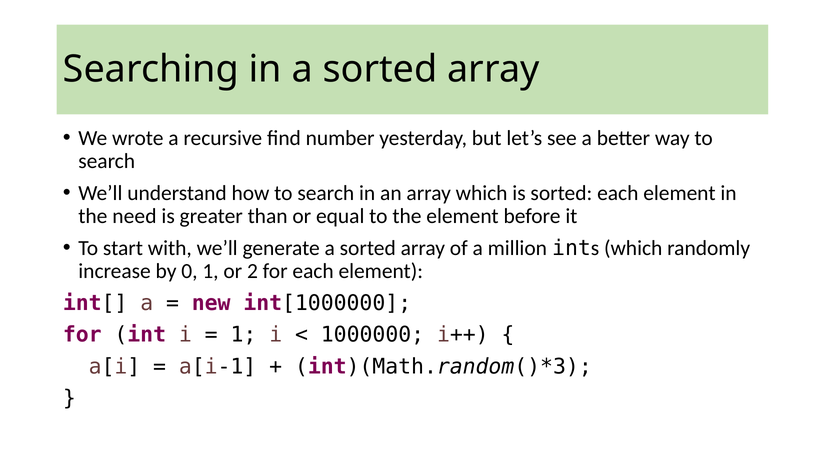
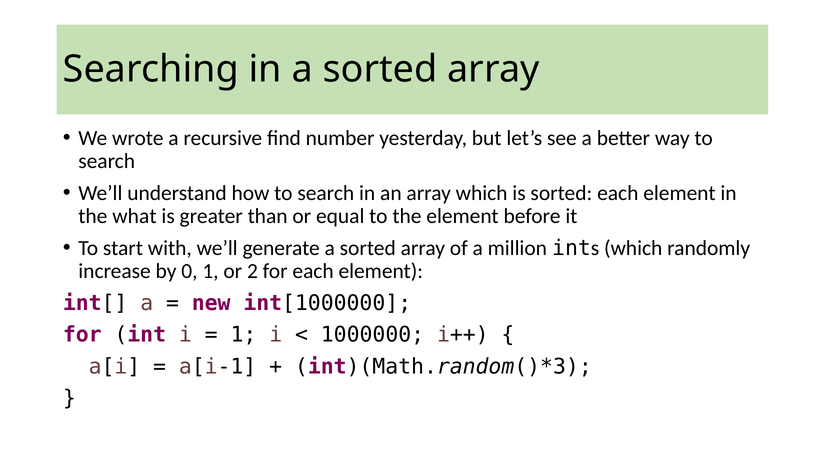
need: need -> what (134, 216)
